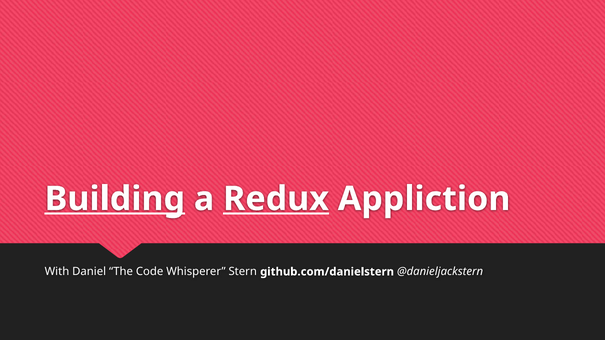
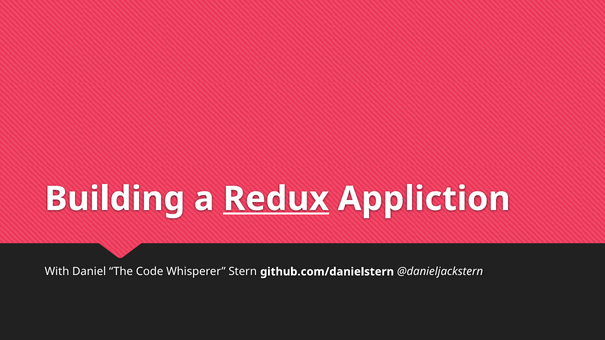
Building underline: present -> none (115, 199)
